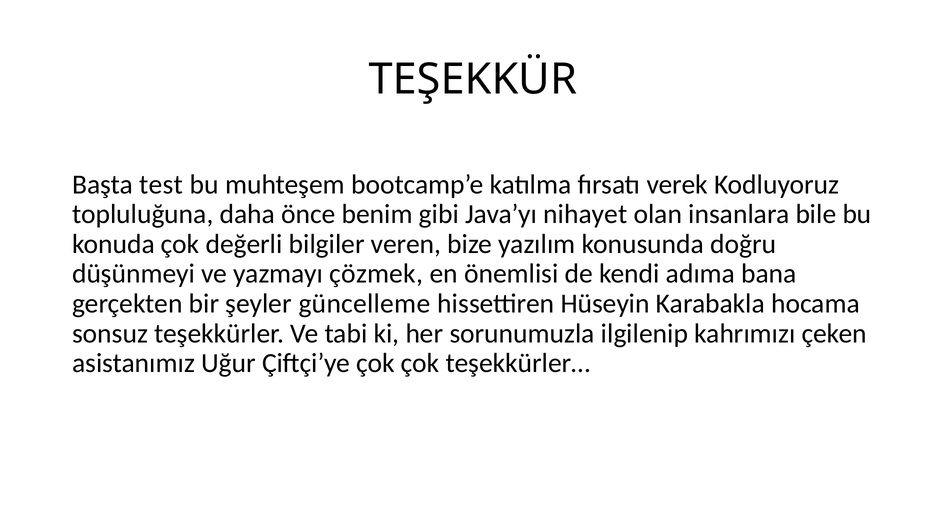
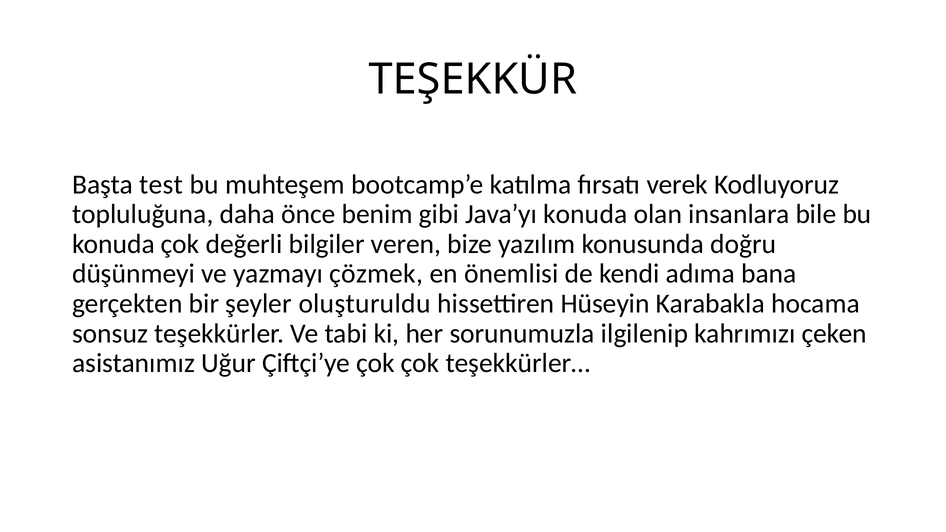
Java’yı nihayet: nihayet -> konuda (585, 214)
güncelleme: güncelleme -> oluşturuldu (365, 304)
